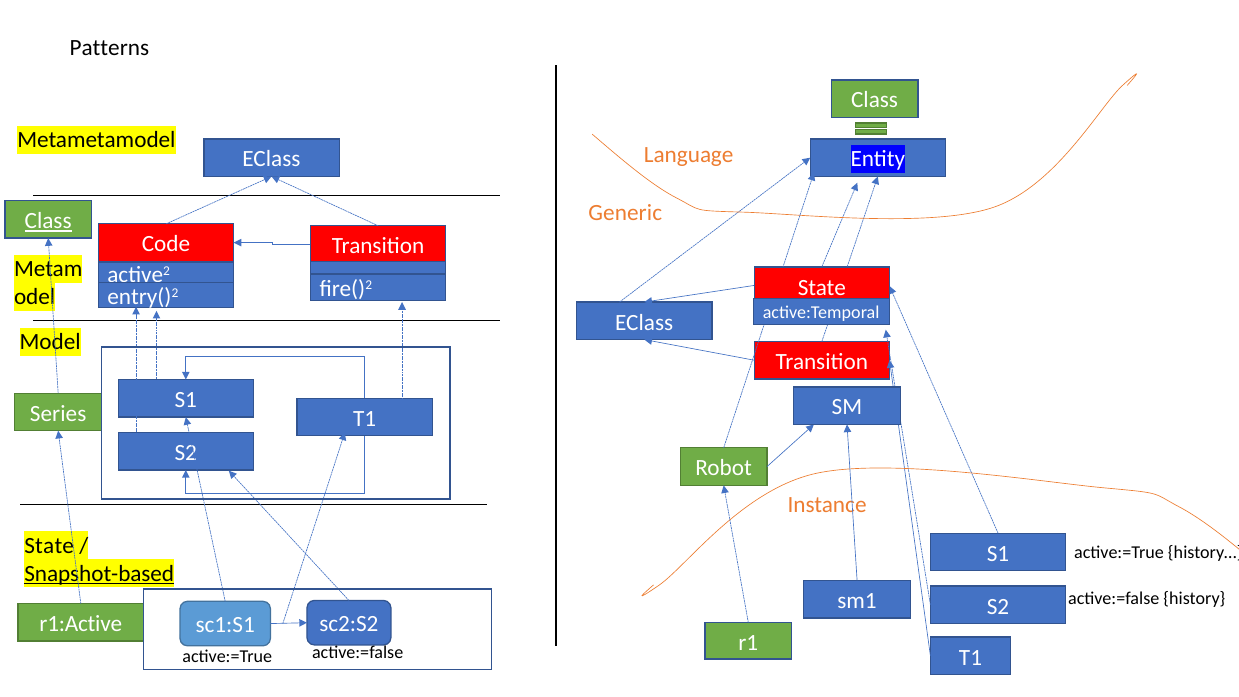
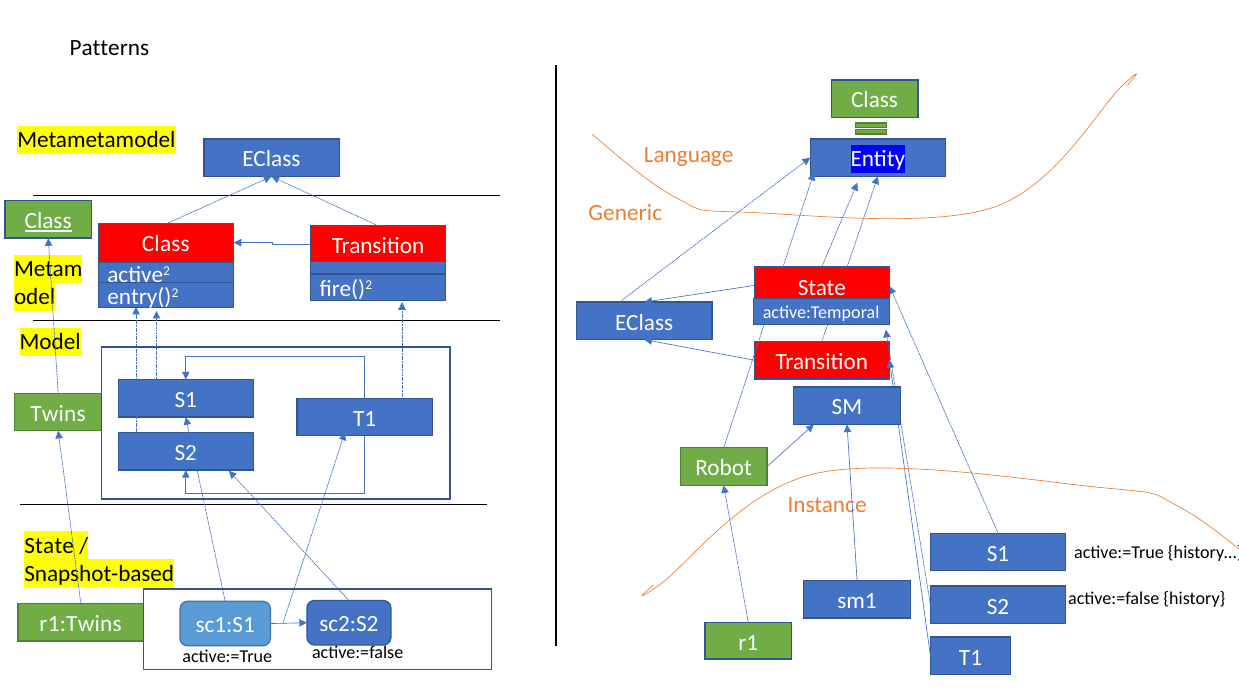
Code: Code -> Class (166, 244)
Series: Series -> Twins (58, 414)
Snapshot-based underline: present -> none (99, 573)
r1:Active: r1:Active -> r1:Twins (81, 624)
